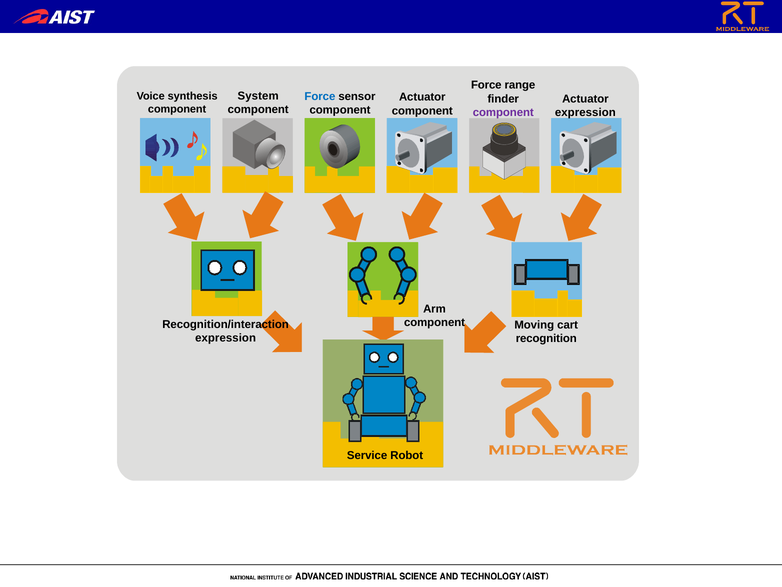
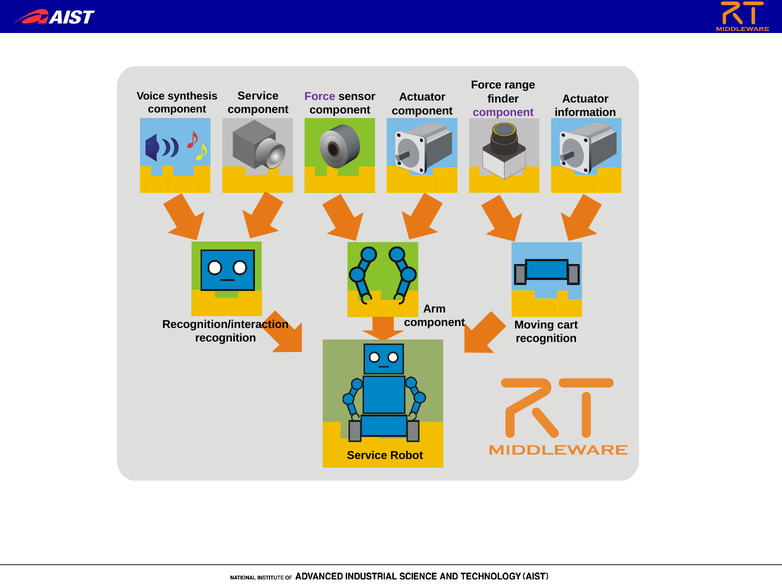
System: System -> Service (258, 96)
Force colour: blue -> purple (320, 96)
expression: expression -> information (585, 113)
expression: expression -> recognition (226, 338)
